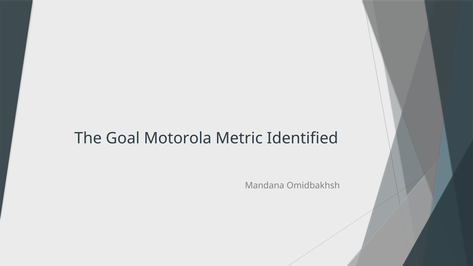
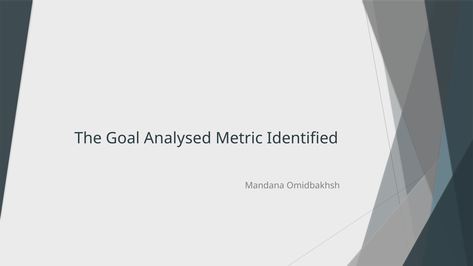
Motorola: Motorola -> Analysed (178, 138)
